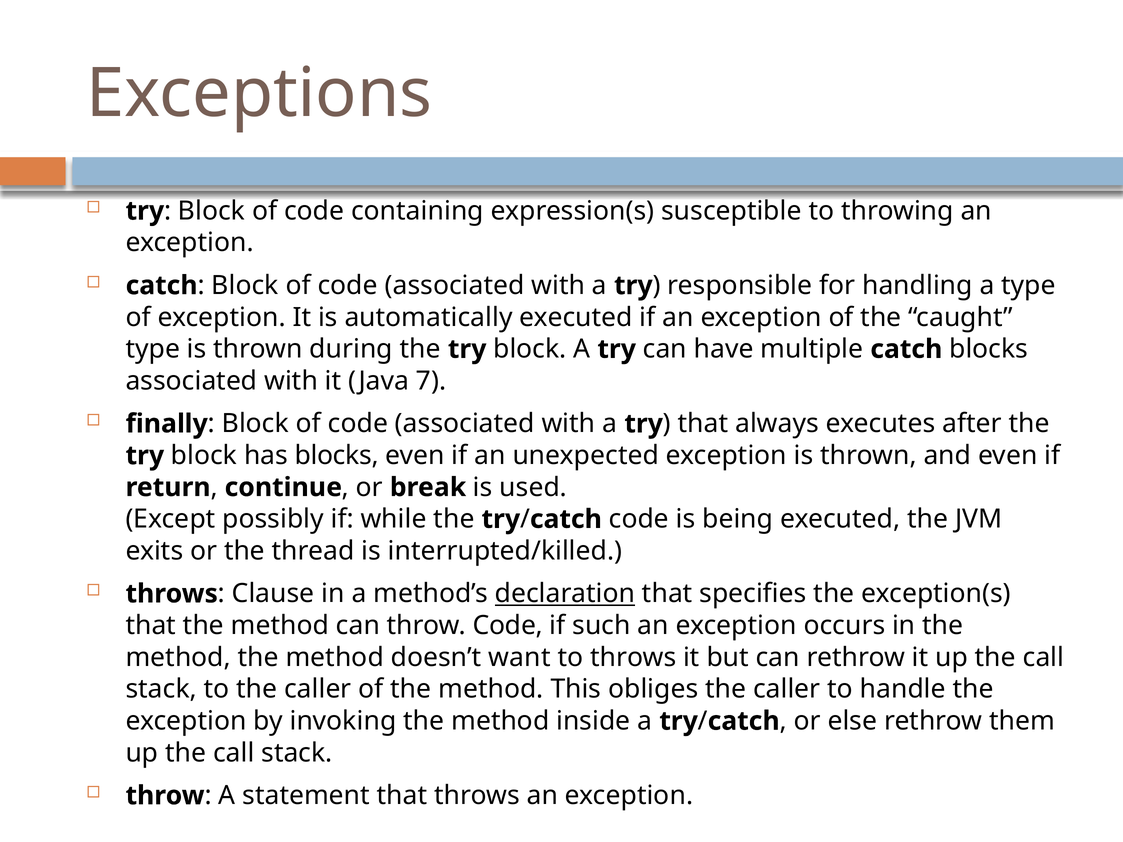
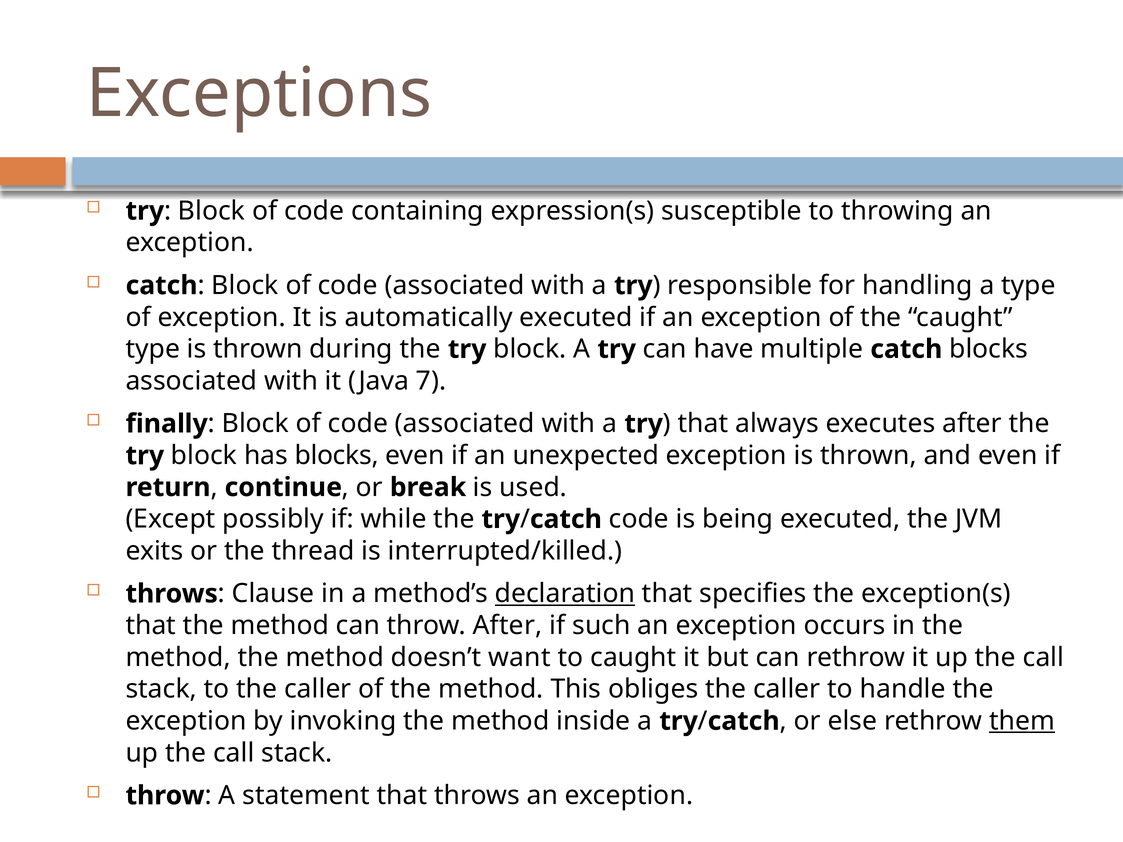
throw Code: Code -> After (508, 626)
to throws: throws -> caught (633, 658)
them underline: none -> present (1022, 721)
